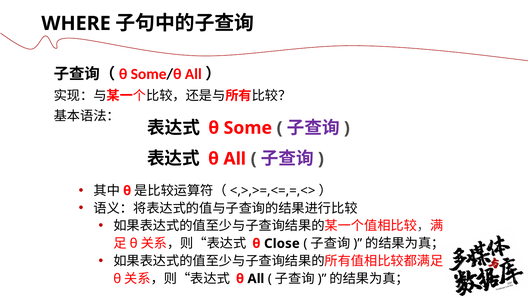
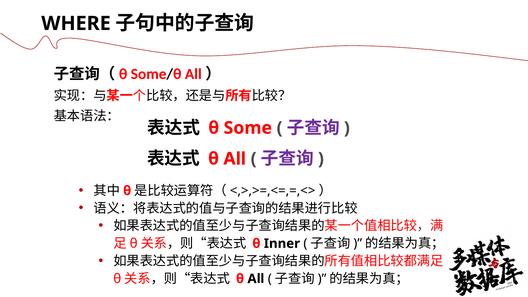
Close: Close -> Inner (282, 244)
